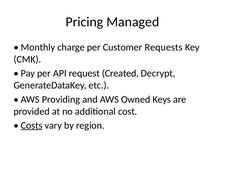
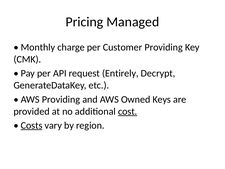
Customer Requests: Requests -> Providing (164, 47)
Created: Created -> Entirely (120, 73)
cost underline: none -> present (128, 111)
